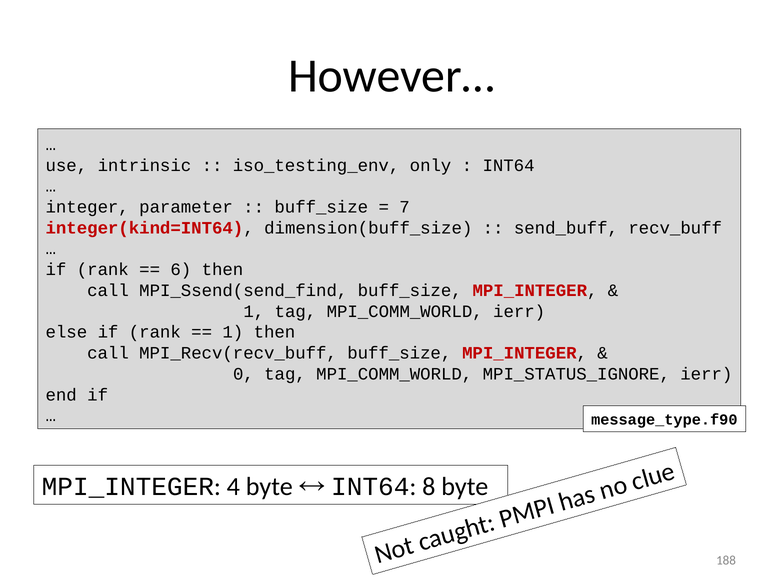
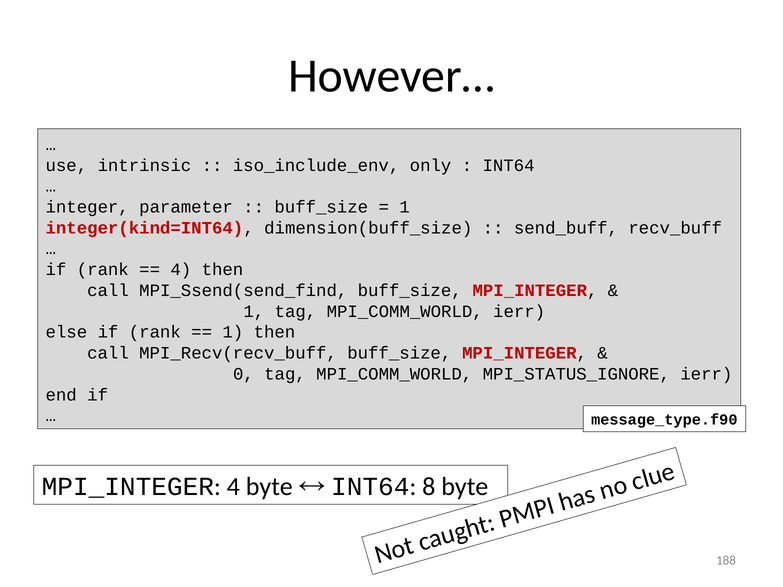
iso_testing_env: iso_testing_env -> iso_include_env (316, 165)
7: 7 -> 1 (405, 207)
6: 6 -> 4 (181, 270)
